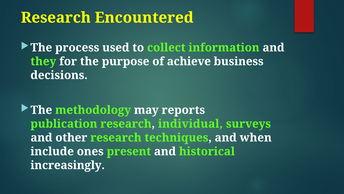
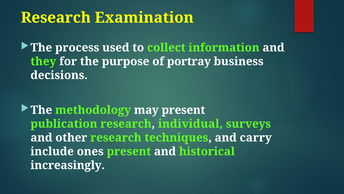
Encountered: Encountered -> Examination (144, 18)
achieve: achieve -> portray (189, 61)
may reports: reports -> present (183, 110)
when: when -> carry (256, 137)
